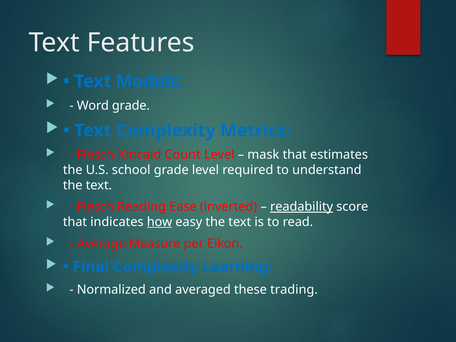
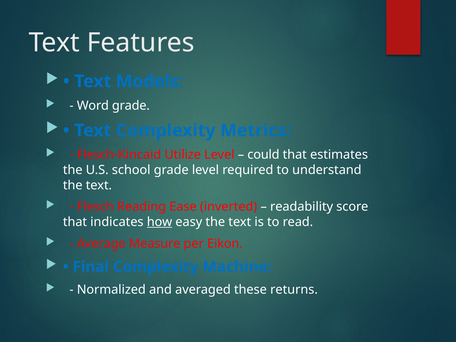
Count: Count -> Utilize (183, 155)
mask: mask -> could (263, 155)
readability underline: present -> none (302, 207)
Learning: Learning -> Machine (237, 267)
trading: trading -> returns (294, 290)
